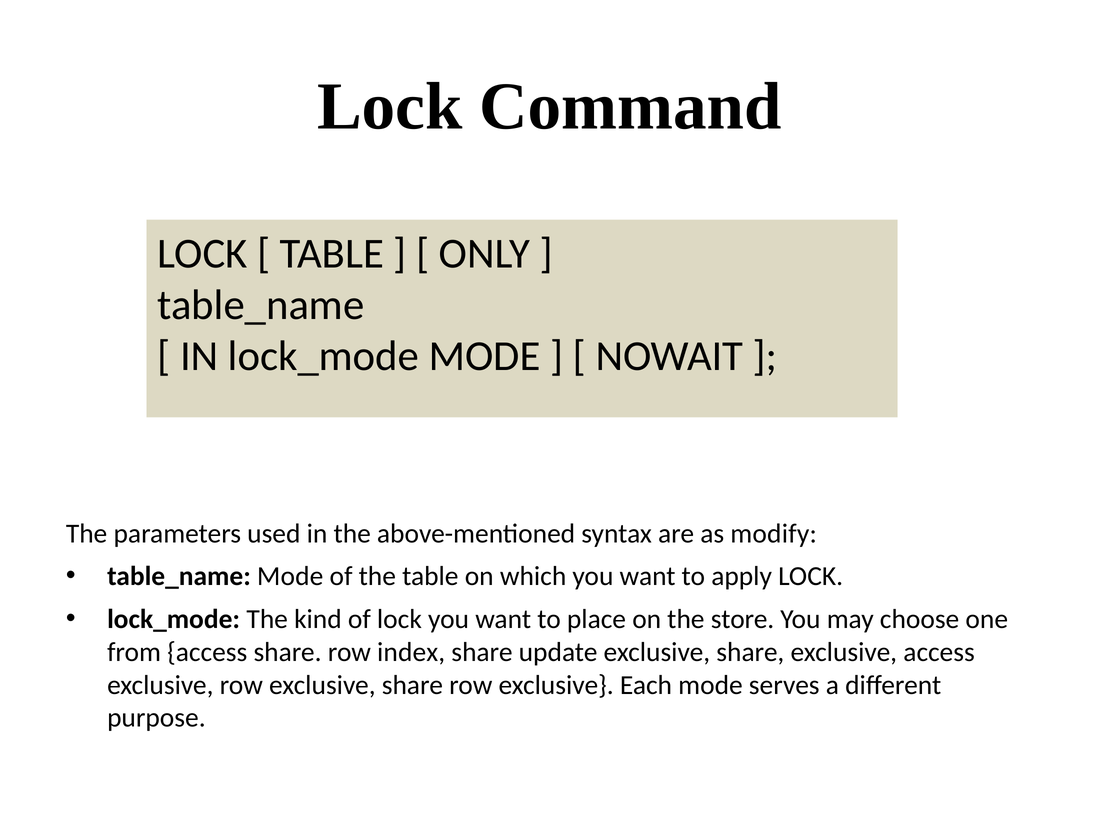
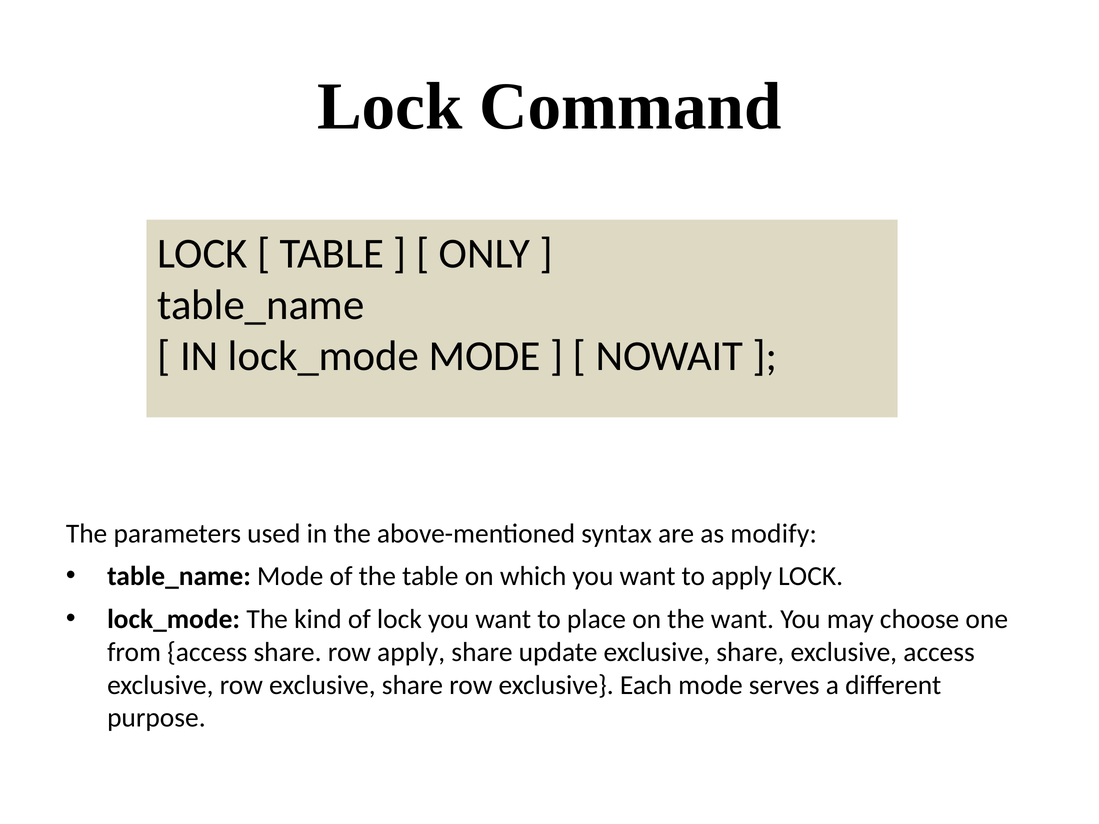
the store: store -> want (742, 619)
row index: index -> apply (411, 652)
